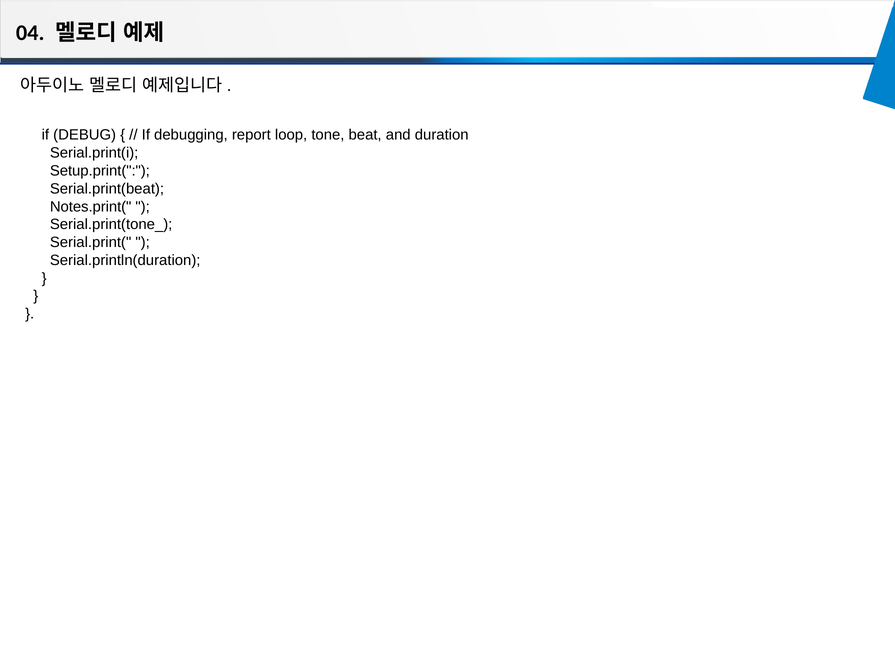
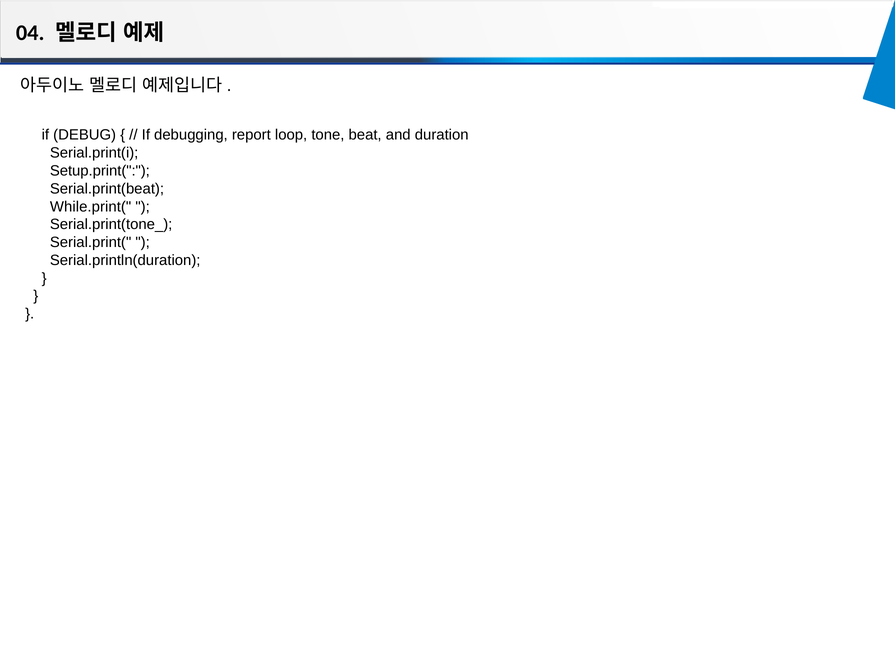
Notes.print(: Notes.print( -> While.print( (91, 207)
